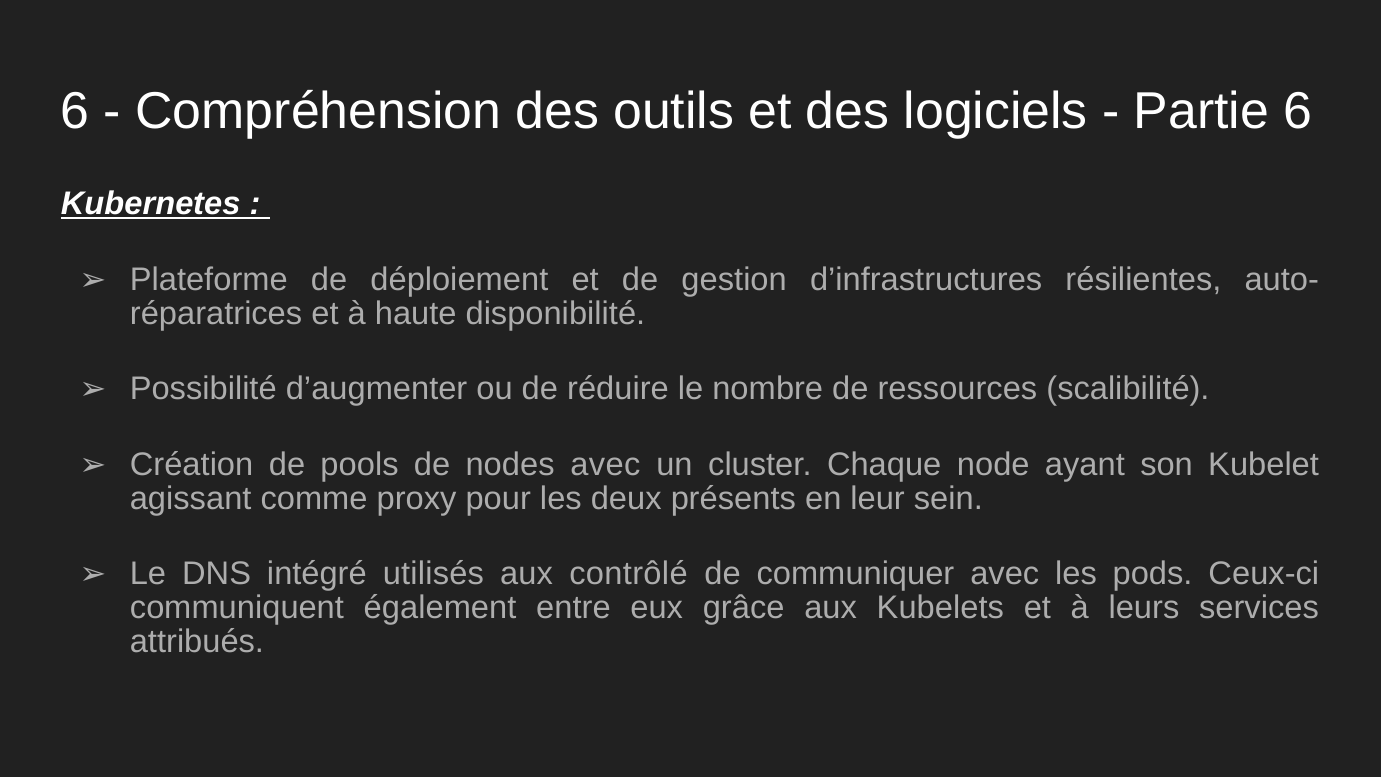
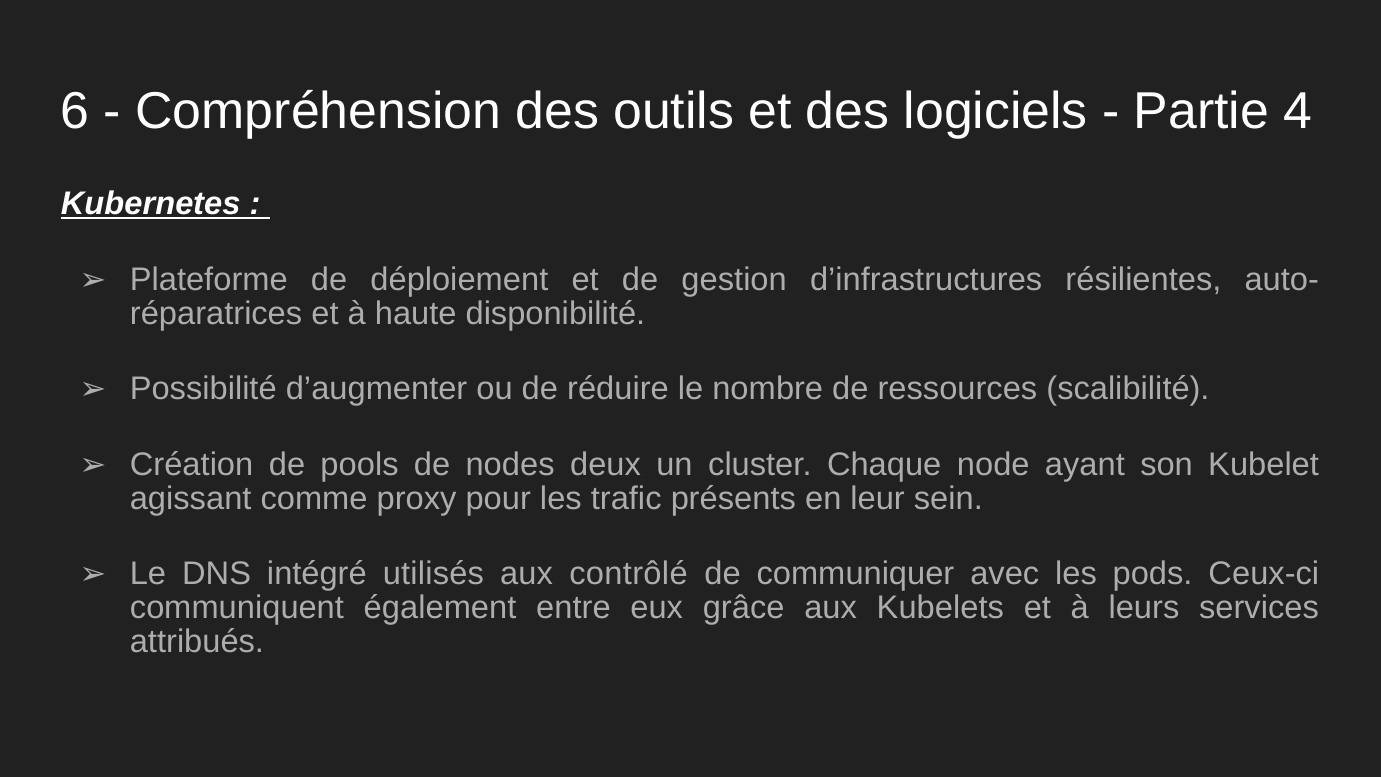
Partie 6: 6 -> 4 (1298, 111)
nodes avec: avec -> deux (606, 465)
deux: deux -> trafic (626, 498)
